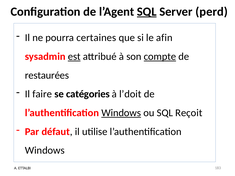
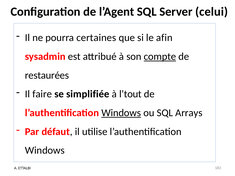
SQL underline: present -> none (147, 12)
perd: perd -> celui (212, 12)
est underline: present -> none (74, 57)
catégories: catégories -> simplifiée (88, 94)
l’doit: l’doit -> l’tout (130, 94)
Reçoit: Reçoit -> Arrays (189, 113)
